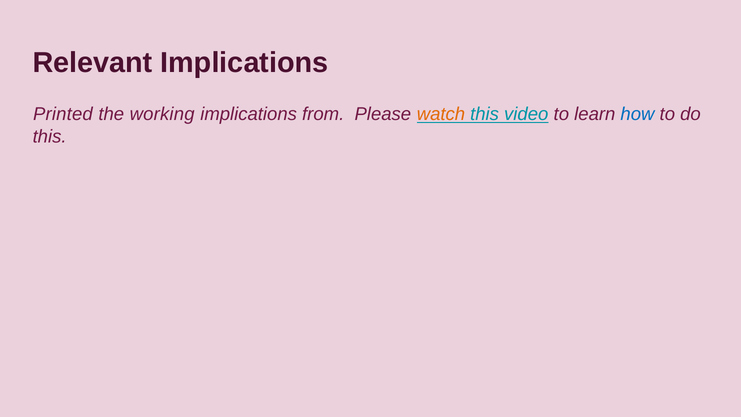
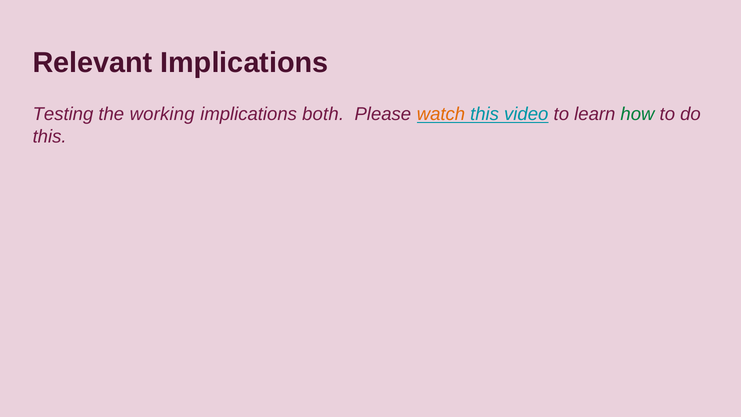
Printed: Printed -> Testing (63, 114)
from: from -> both (323, 114)
how colour: blue -> green (637, 114)
